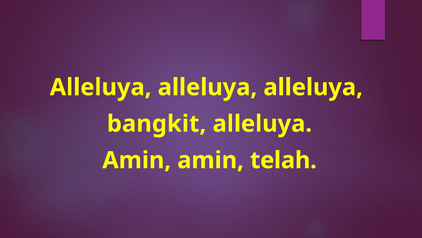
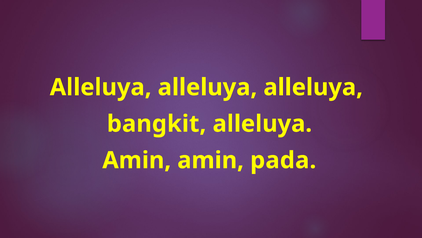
telah: telah -> pada (283, 160)
